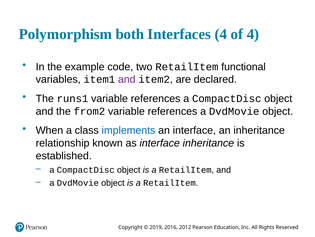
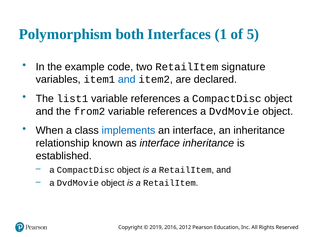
Interfaces 4: 4 -> 1 (221, 34)
of 4: 4 -> 5 (253, 34)
functional: functional -> signature (243, 67)
and colour: purple -> blue (127, 79)
runs1: runs1 -> list1 (72, 98)
